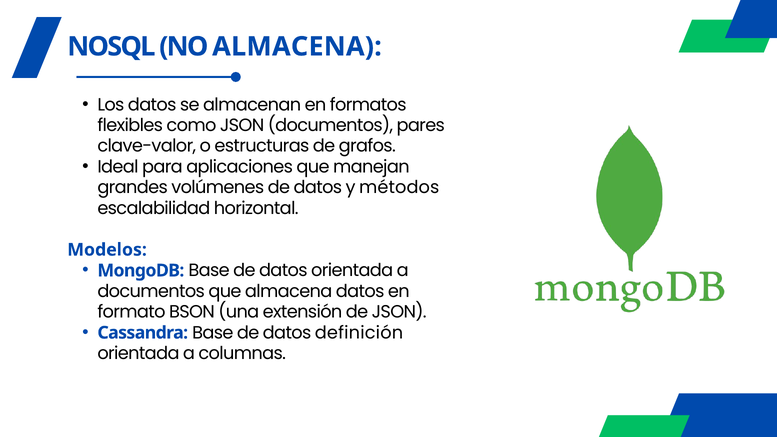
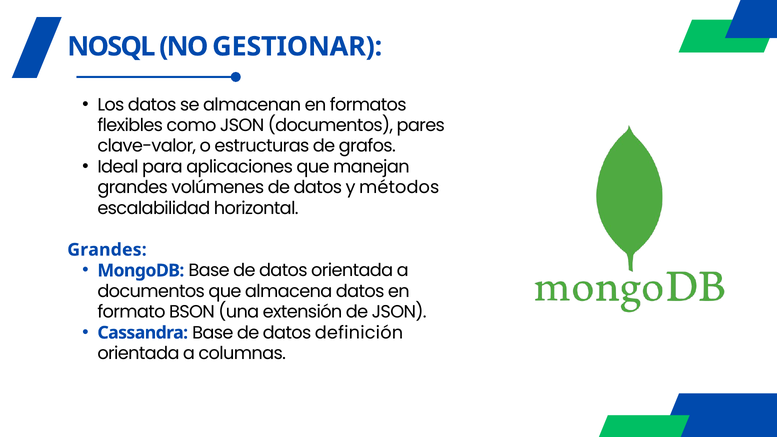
NO ALMACENA: ALMACENA -> GESTIONAR (297, 47)
Modelos: Modelos -> Grandes (107, 250)
